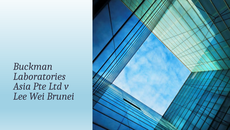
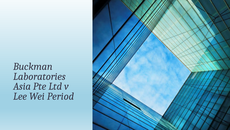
Brunei: Brunei -> Period (61, 96)
